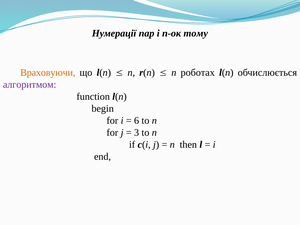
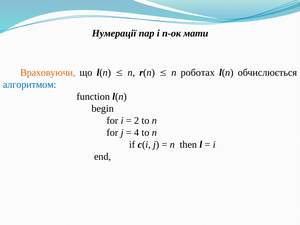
тому: тому -> мати (196, 33)
алгоритмом colour: purple -> blue (30, 85)
6: 6 -> 2 (137, 121)
3: 3 -> 4 (137, 133)
